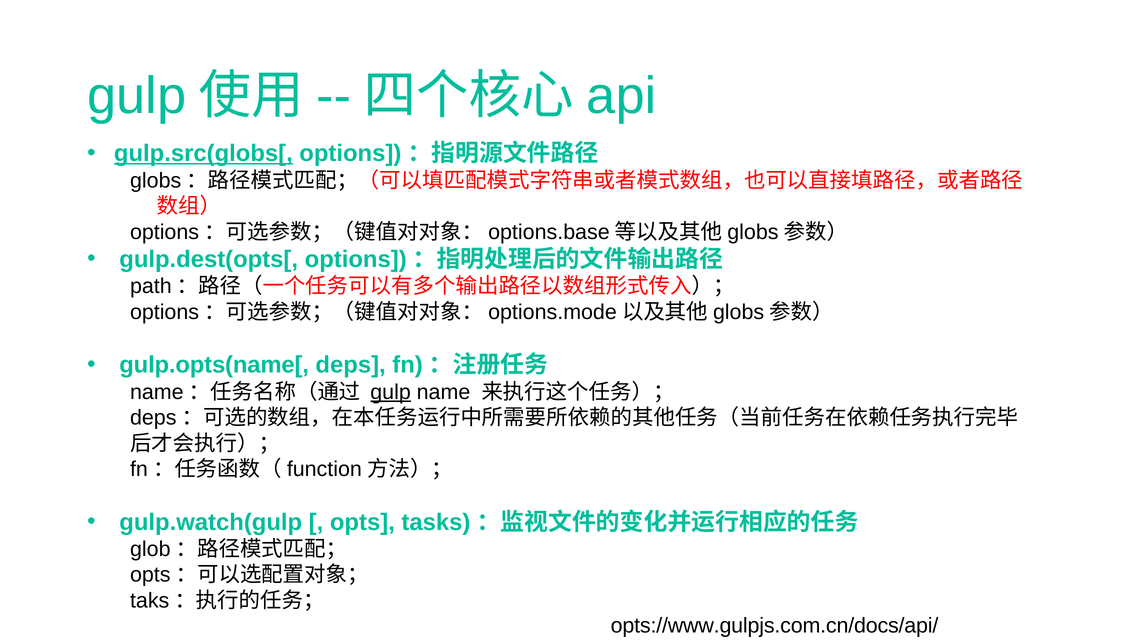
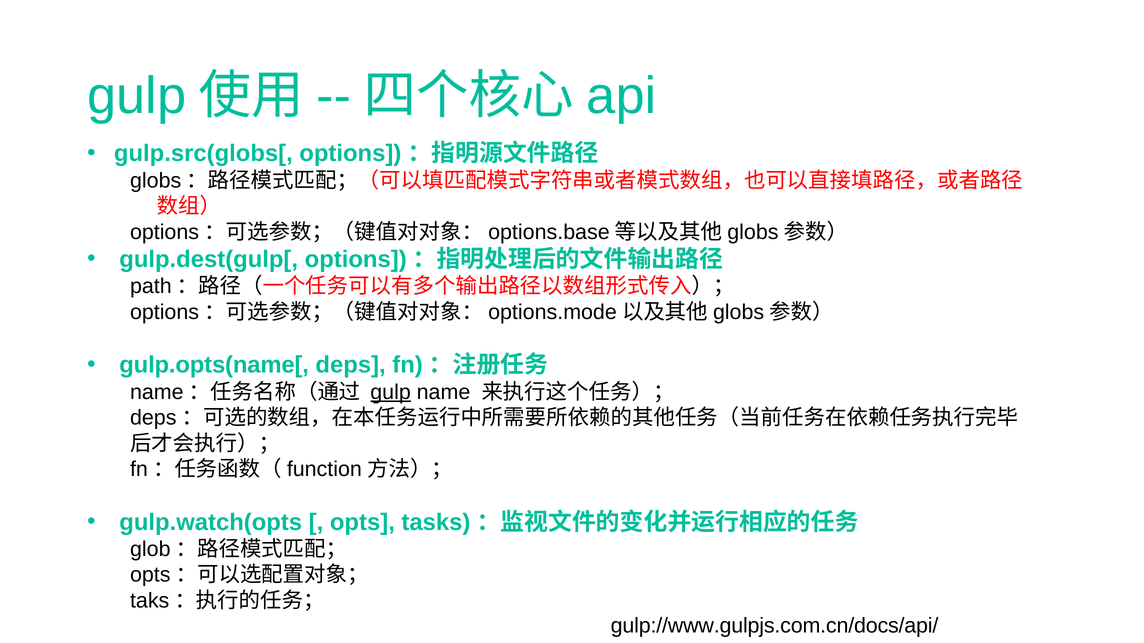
gulp.src(globs[ underline: present -> none (203, 154)
gulp.dest(opts[: gulp.dest(opts[ -> gulp.dest(gulp[ (209, 259)
gulp.watch(gulp: gulp.watch(gulp -> gulp.watch(opts (211, 523)
opts://www.gulpjs.com.cn/docs/api/: opts://www.gulpjs.com.cn/docs/api/ -> gulp://www.gulpjs.com.cn/docs/api/ (775, 626)
